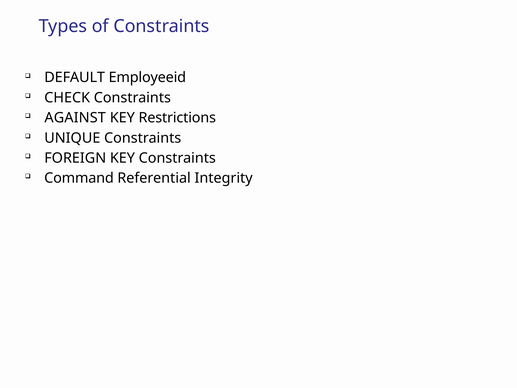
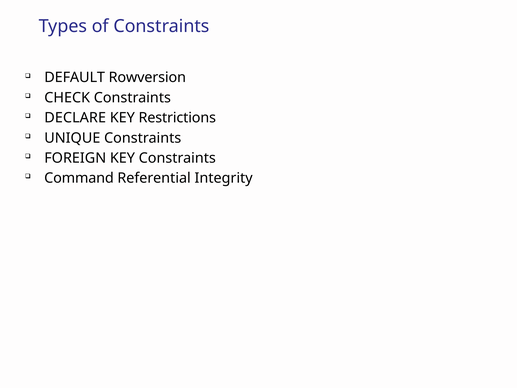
Employeeid: Employeeid -> Rowversion (147, 78)
AGAINST: AGAINST -> DECLARE (75, 118)
